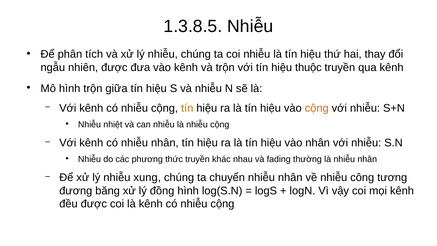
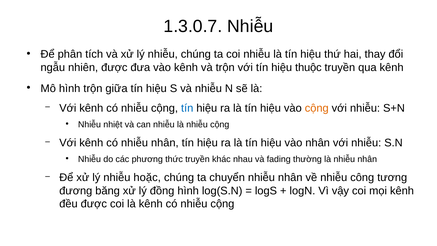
1.3.8.5: 1.3.8.5 -> 1.3.0.7 (193, 26)
tín colour: orange -> blue (187, 108)
xung: xung -> hoặc (147, 177)
